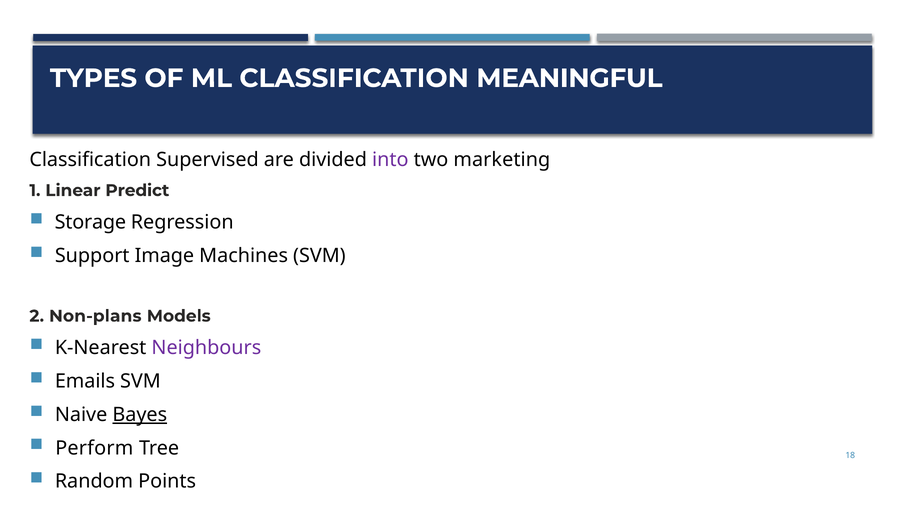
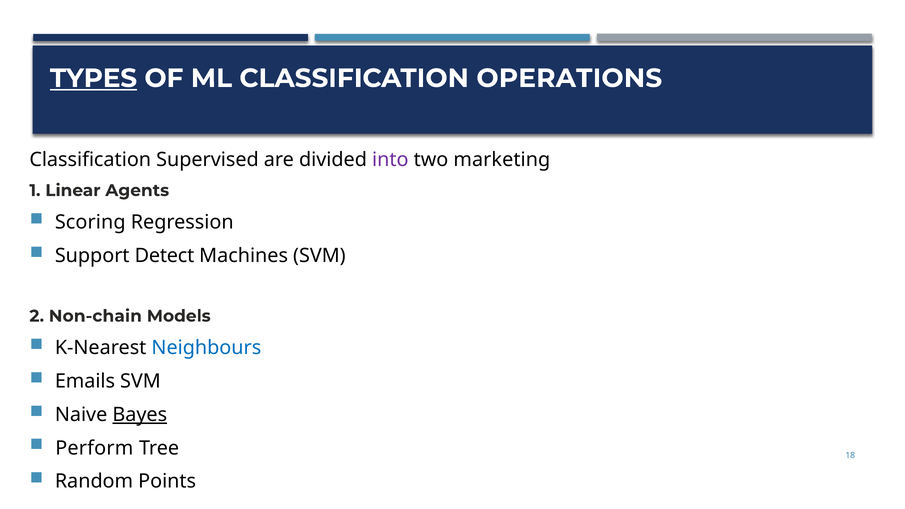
TYPES underline: none -> present (94, 78)
MEANINGFUL: MEANINGFUL -> OPERATIONS (569, 78)
Predict: Predict -> Agents (137, 190)
Storage: Storage -> Scoring (90, 222)
Image: Image -> Detect (164, 256)
Non-plans: Non-plans -> Non-chain (95, 316)
Neighbours colour: purple -> blue (206, 348)
